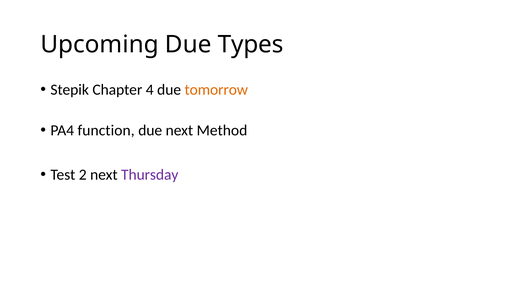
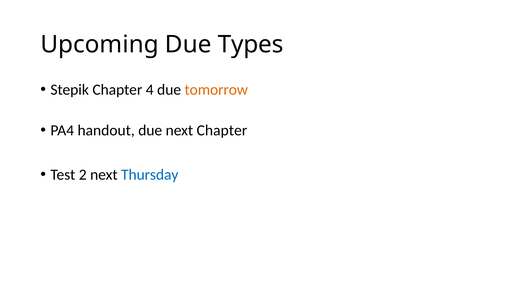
function: function -> handout (106, 131)
next Method: Method -> Chapter (222, 131)
Thursday colour: purple -> blue (150, 175)
